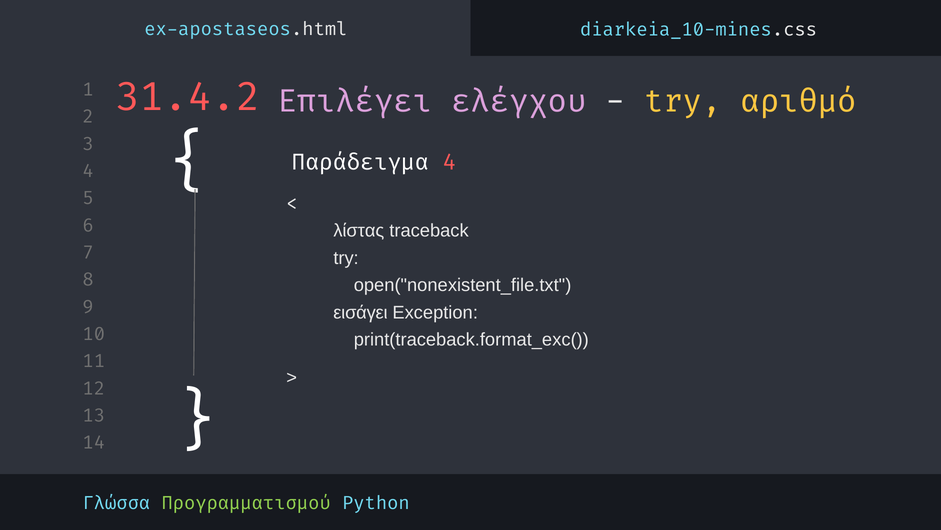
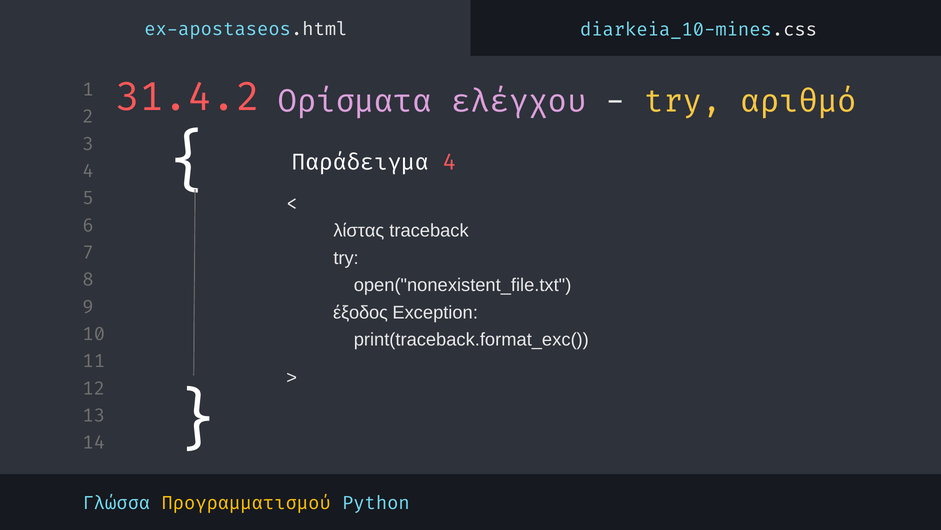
Επιλέγει: Επιλέγει -> Ορίσματα (355, 101)
εισάγει: εισάγει -> έξοδος (360, 312)
Προγραμματισμού colour: light green -> yellow (246, 503)
